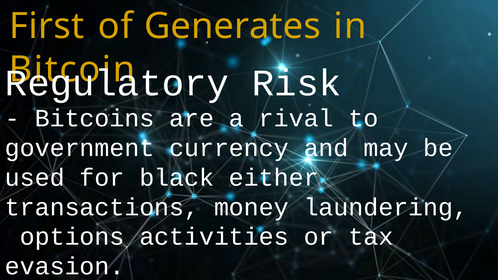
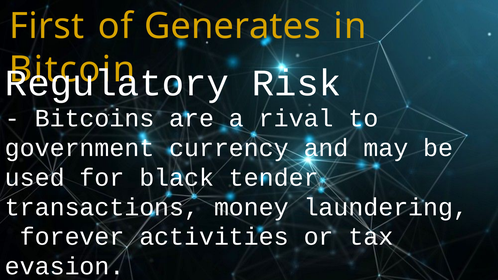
either: either -> tender (274, 178)
options: options -> forever (72, 237)
